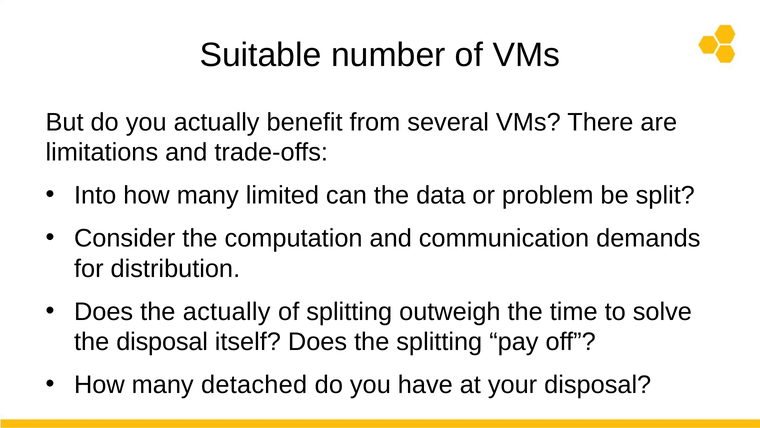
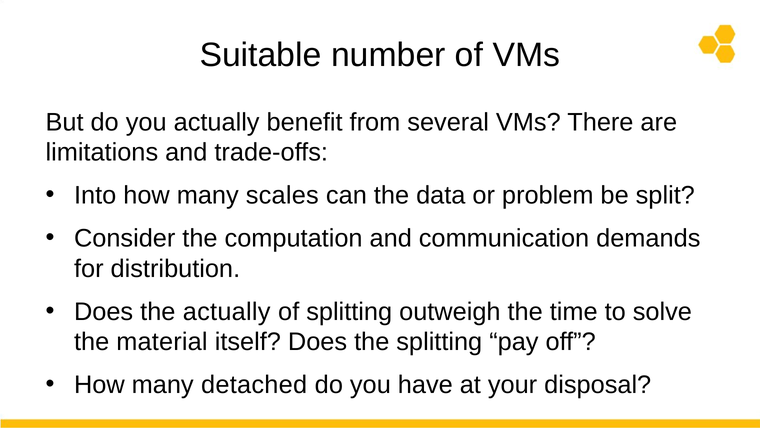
limited: limited -> scales (282, 195)
the disposal: disposal -> material (162, 342)
